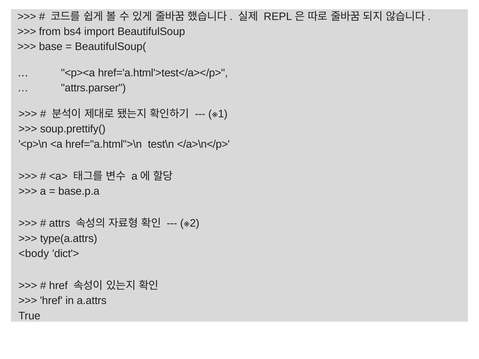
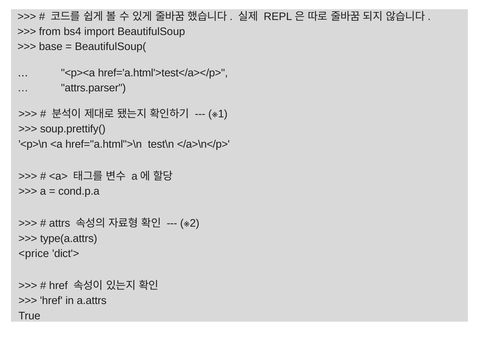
base.p.a: base.p.a -> cond.p.a (79, 191)
<body: <body -> <price (34, 254)
